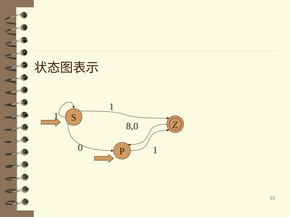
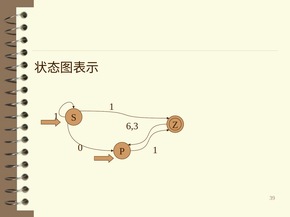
8,0: 8,0 -> 6,3 (132, 126)
